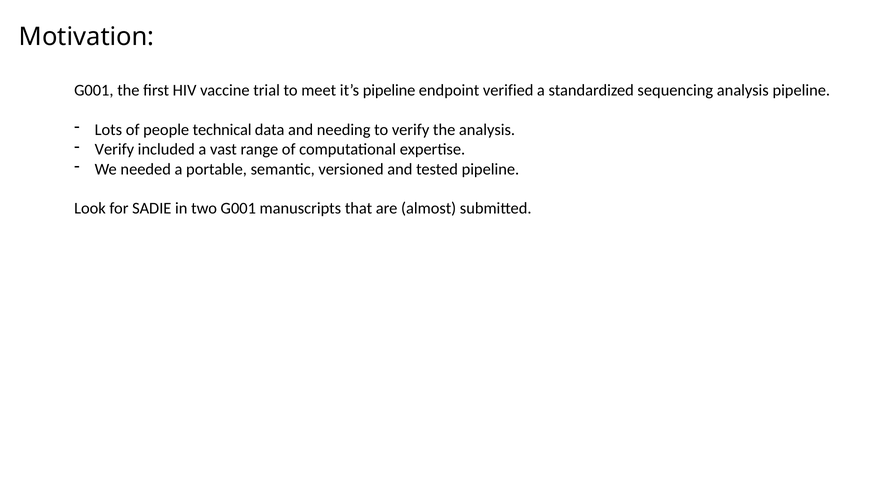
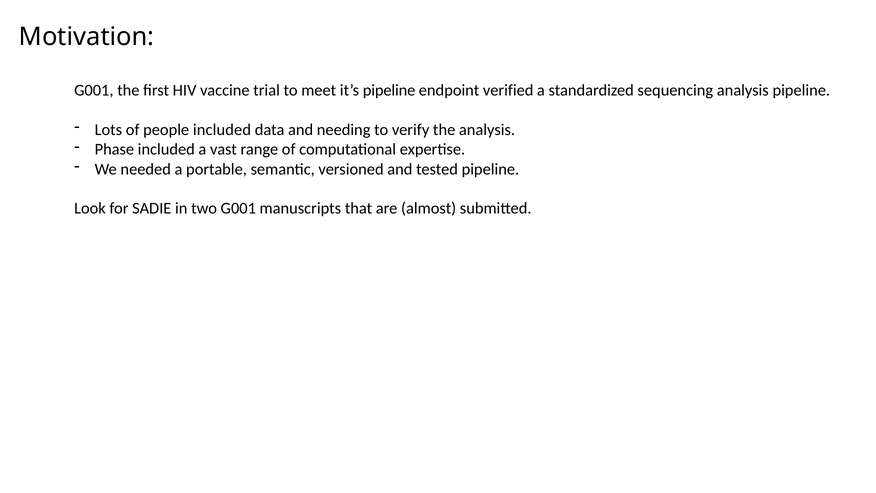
people technical: technical -> included (222, 130)
Verify: Verify -> Phase (114, 149)
